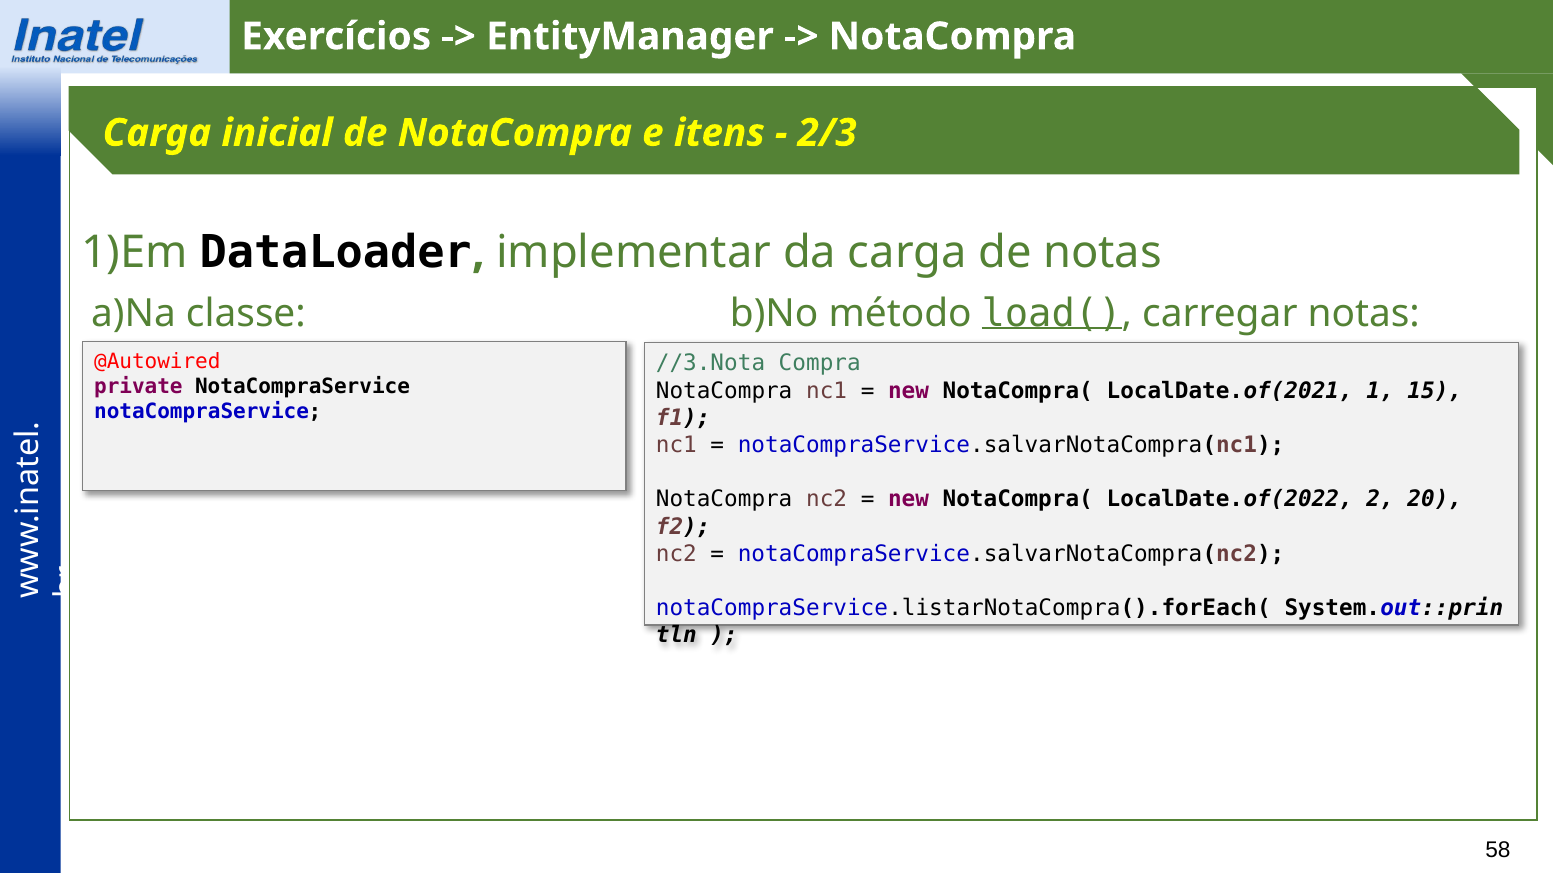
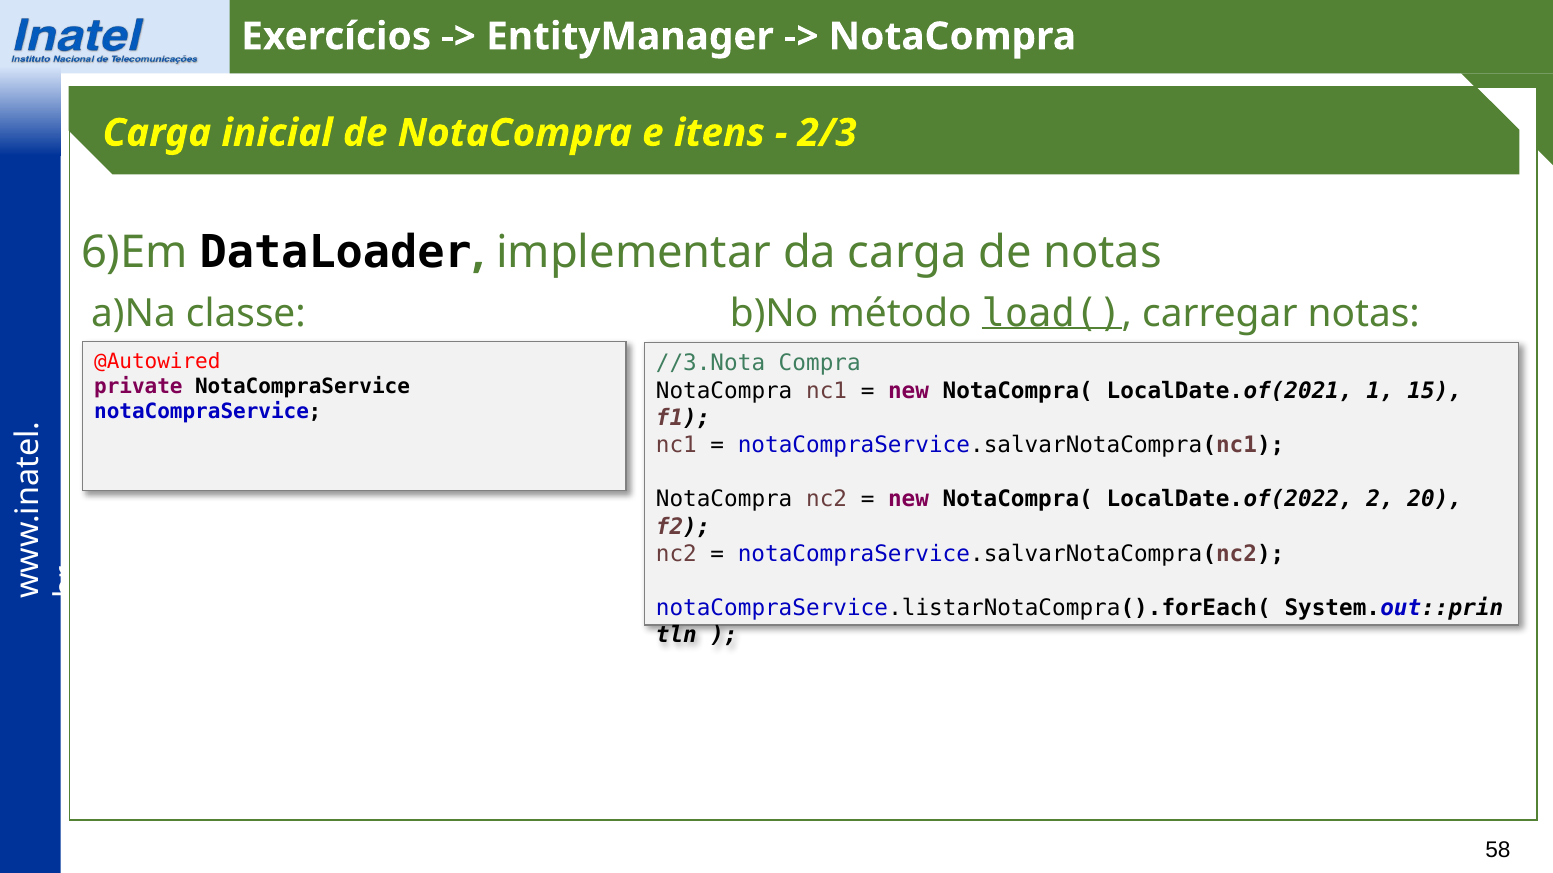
1)Em: 1)Em -> 6)Em (135, 252)
